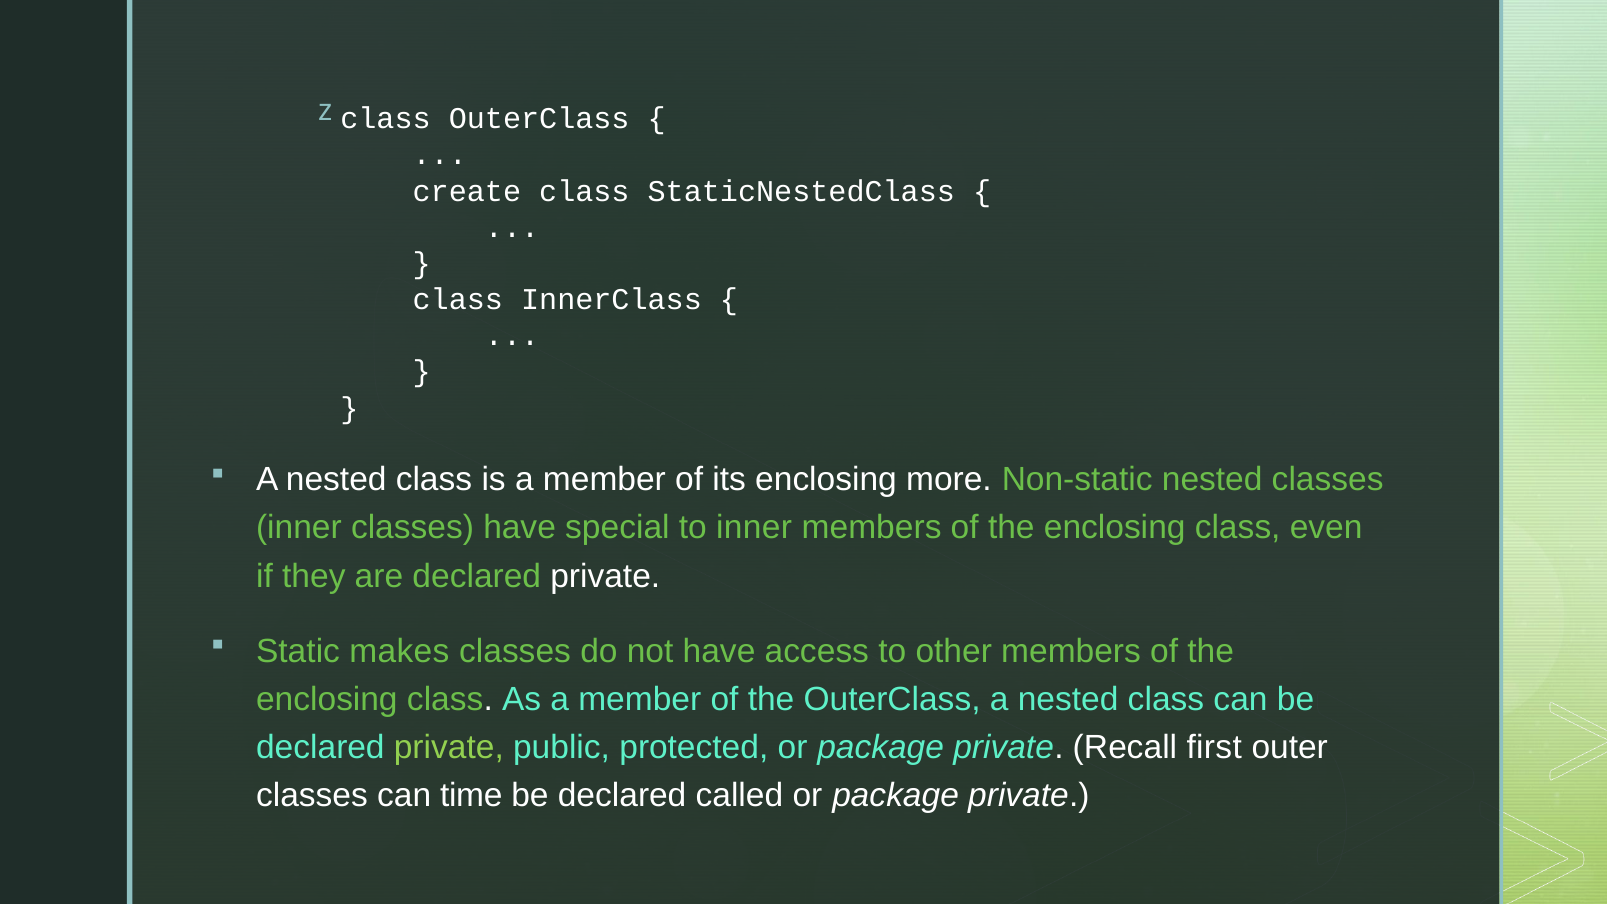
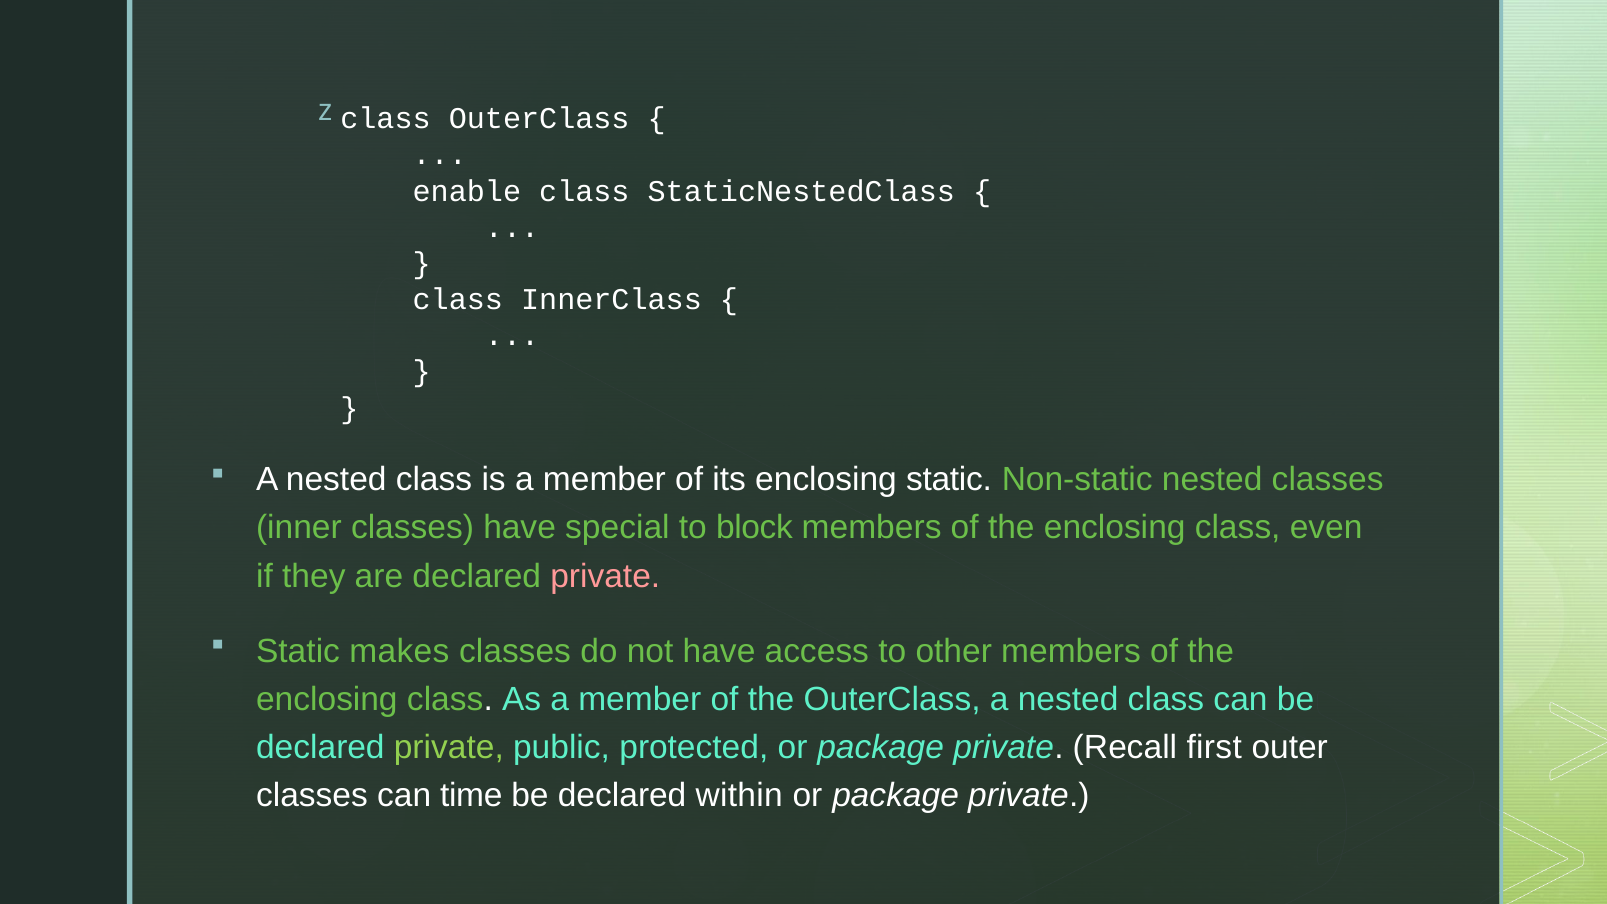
create: create -> enable (467, 191)
enclosing more: more -> static (949, 479)
to inner: inner -> block (754, 528)
private colour: white -> pink (605, 576)
called: called -> within (739, 796)
